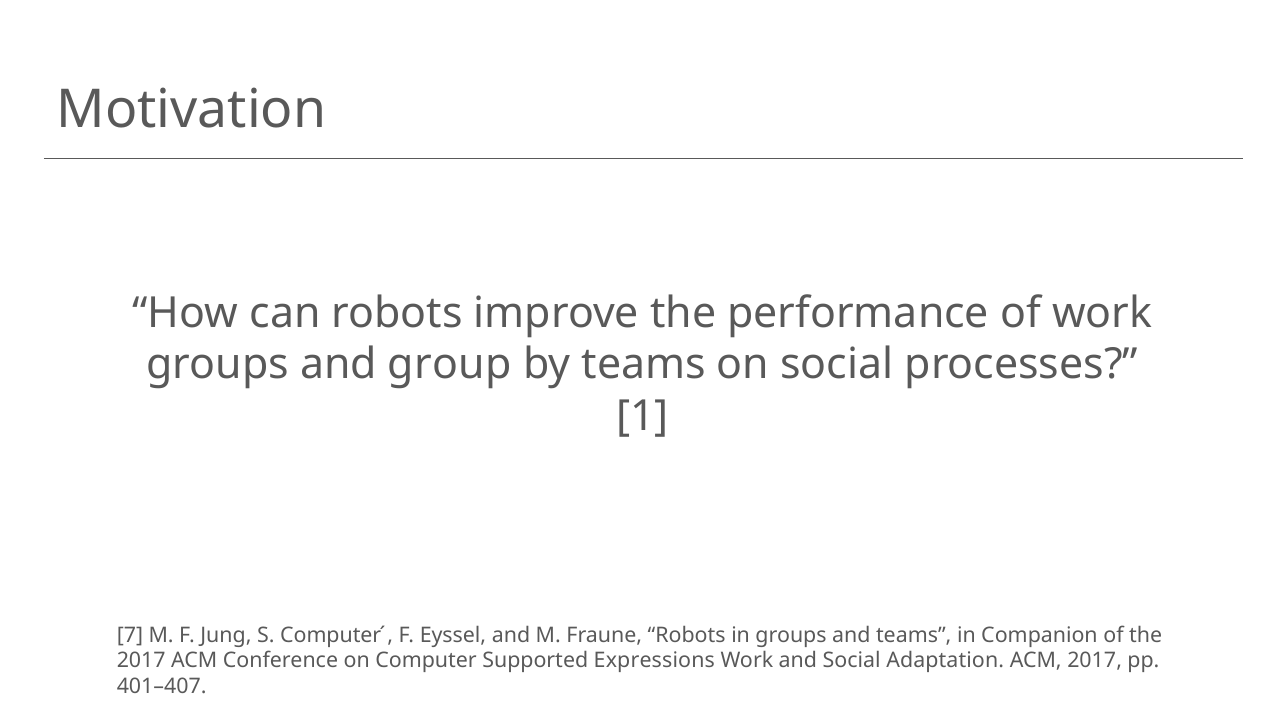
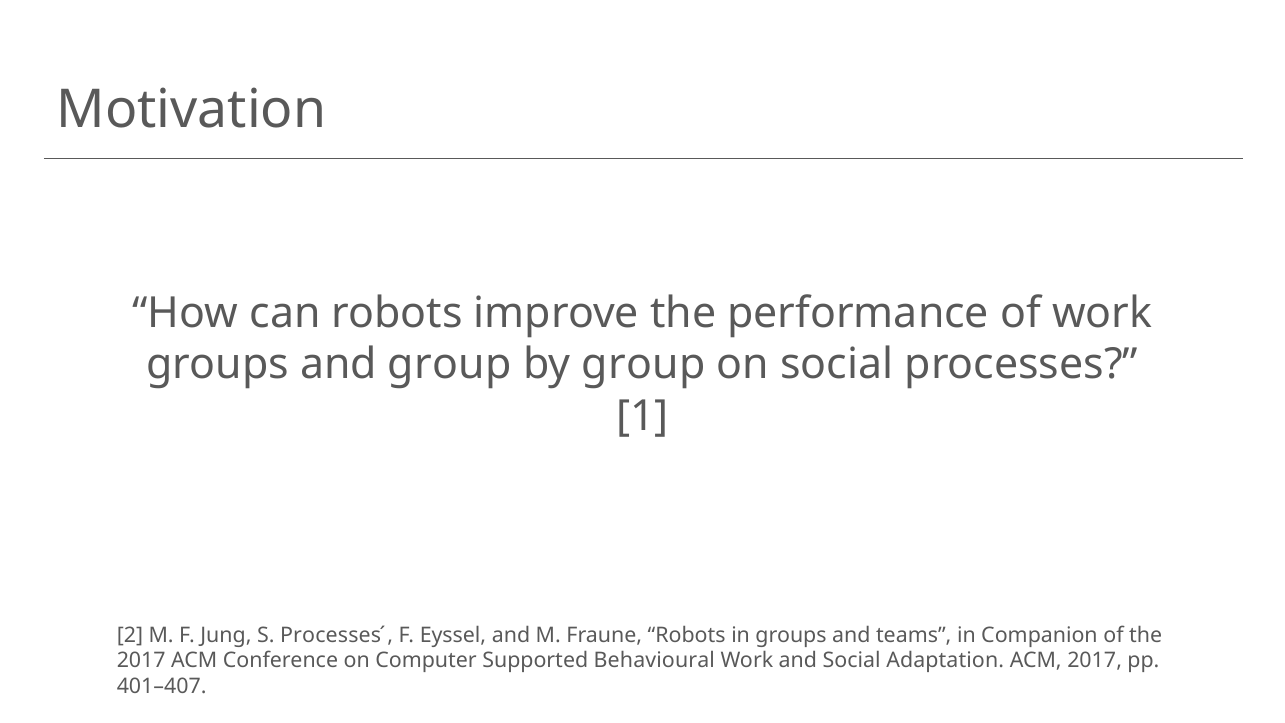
by teams: teams -> group (644, 364)
7: 7 -> 2 (130, 635)
S Computer: Computer -> Processes (331, 635)
Expressions: Expressions -> Behavioural (654, 661)
